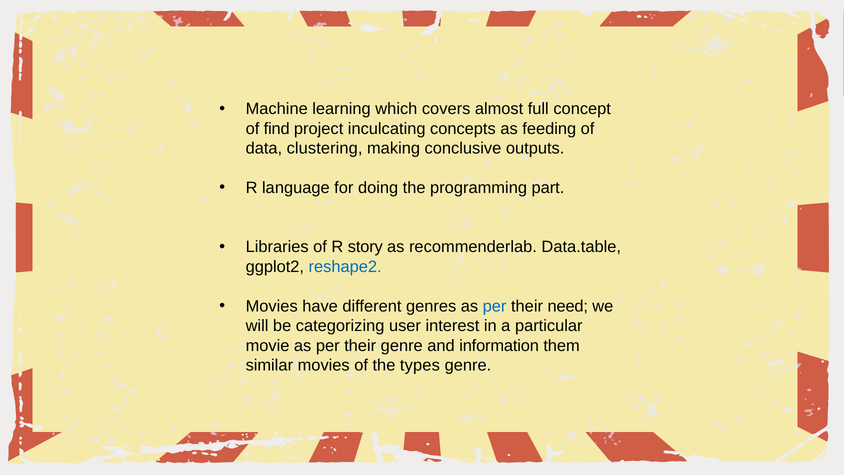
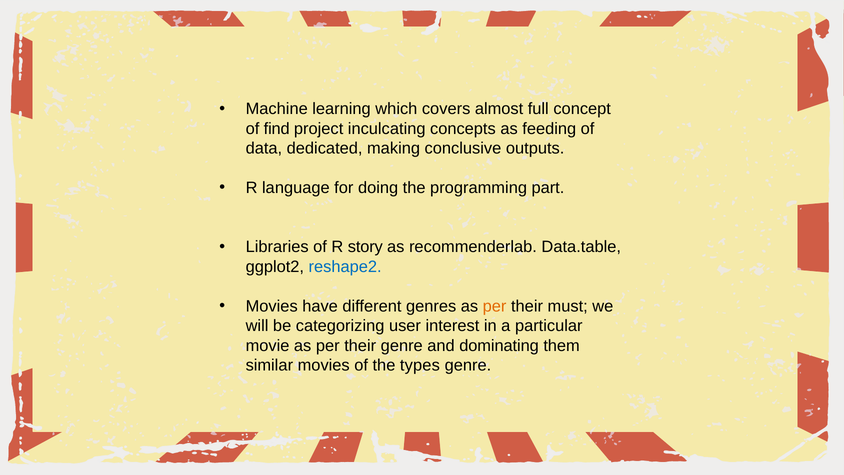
clustering: clustering -> dedicated (325, 148)
per colour: blue -> orange (495, 306)
need: need -> must (568, 306)
information: information -> dominating (499, 345)
